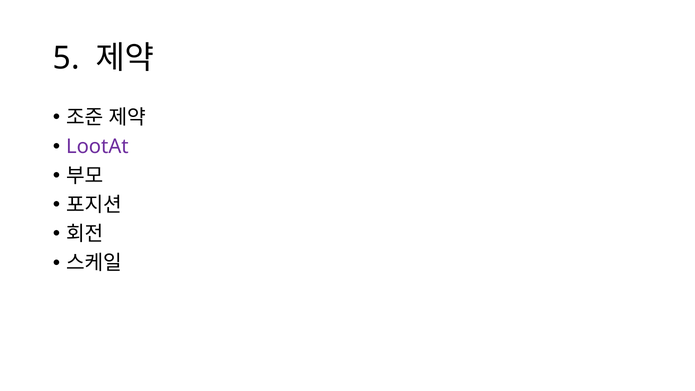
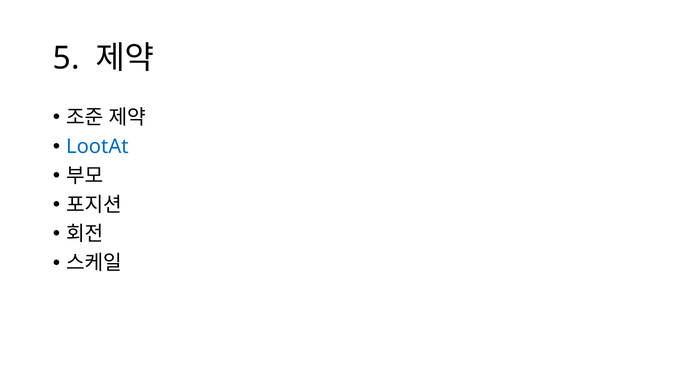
LootAt colour: purple -> blue (97, 147)
